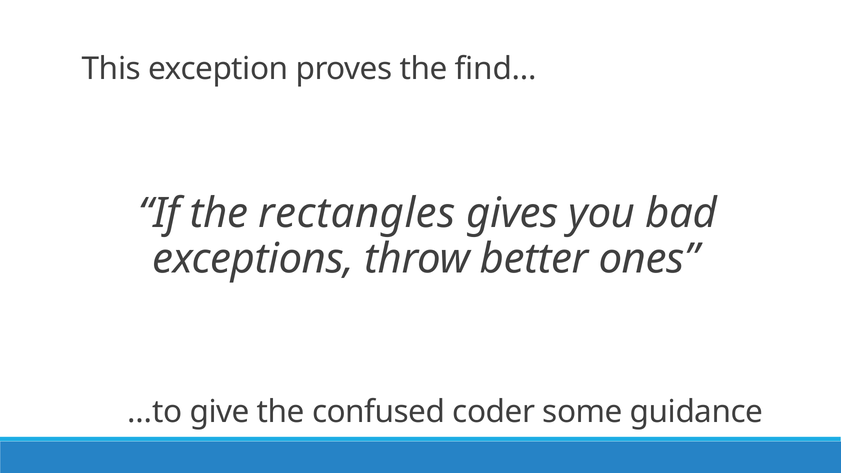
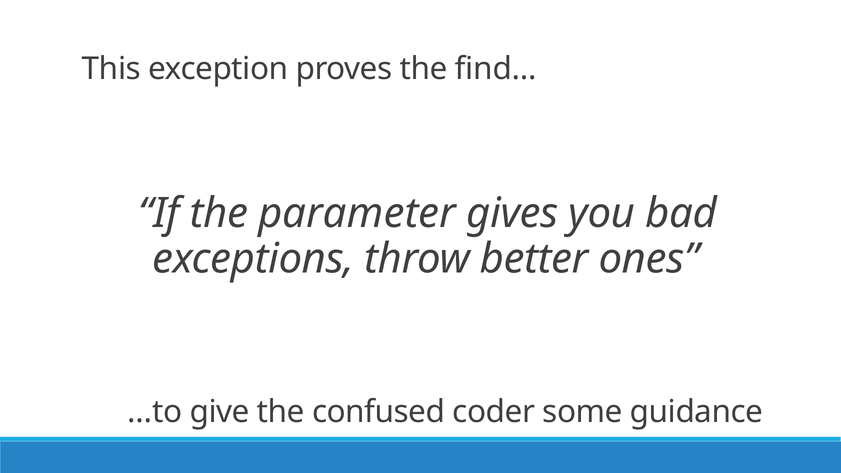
rectangles: rectangles -> parameter (357, 213)
